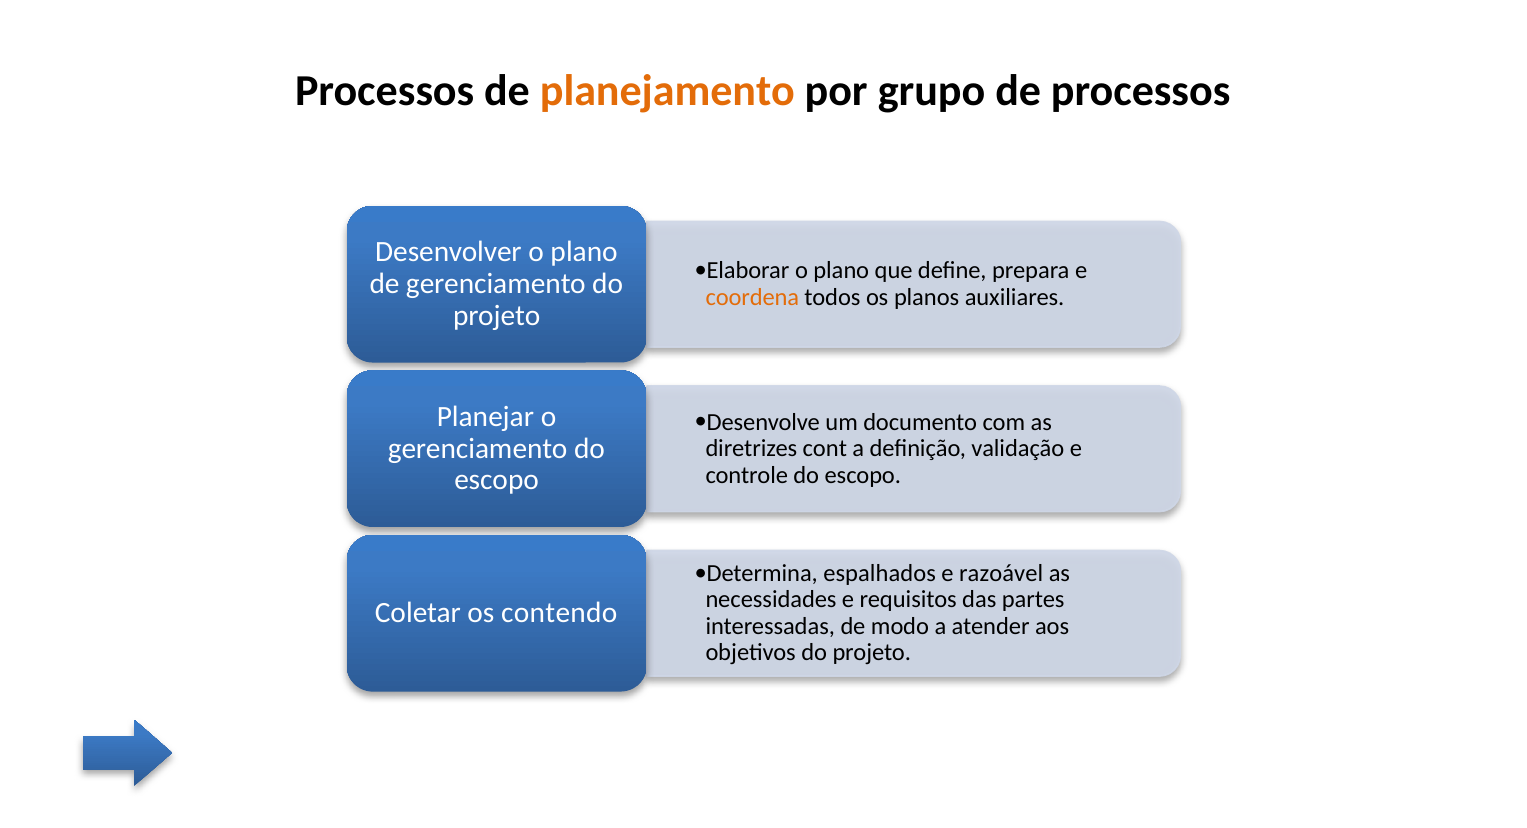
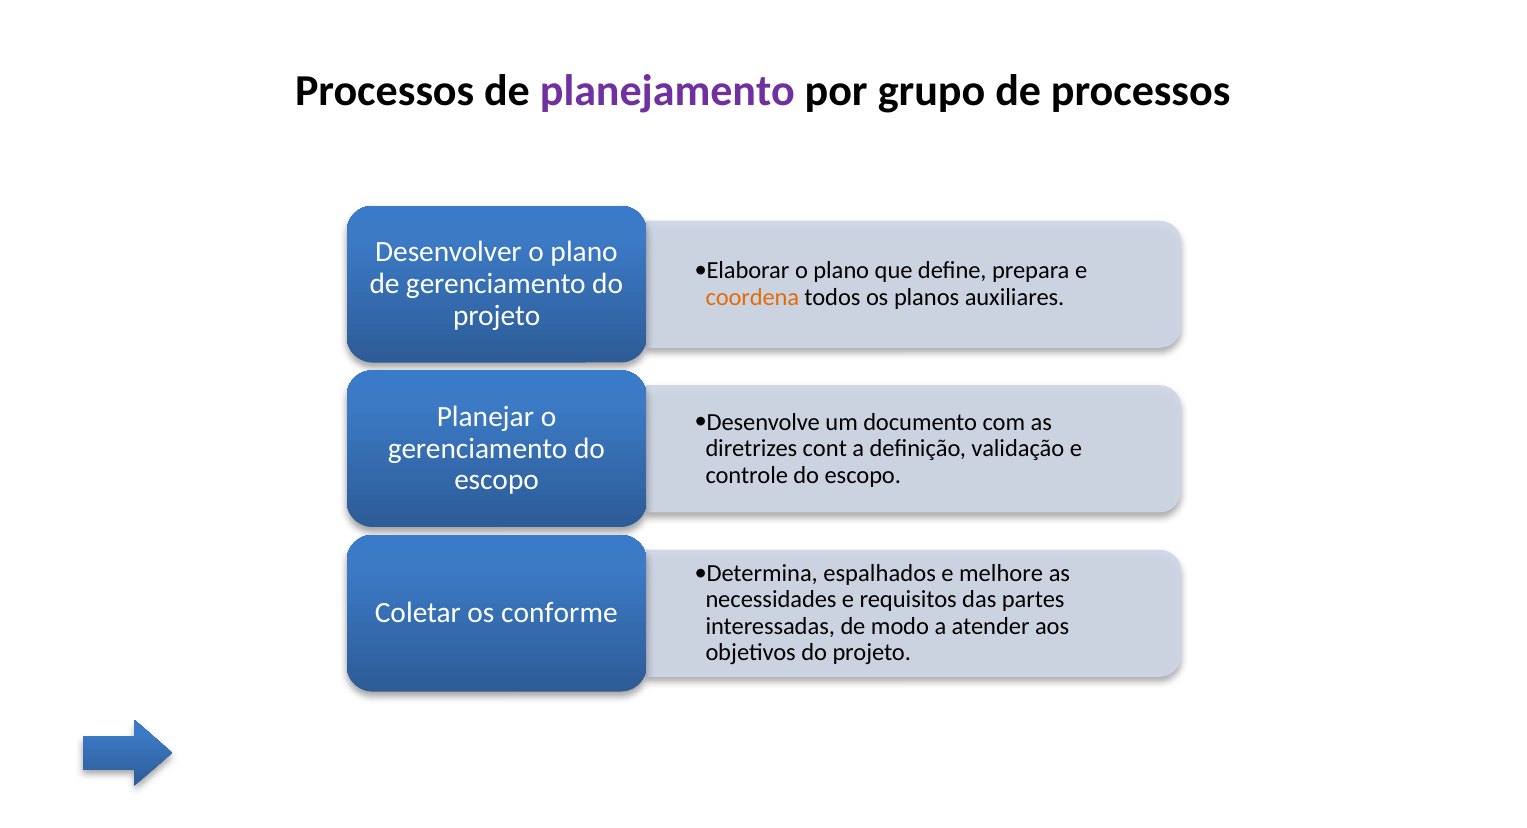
planejamento colour: orange -> purple (667, 91)
razoável: razoável -> melhore (1001, 573)
contendo: contendo -> conforme (559, 613)
